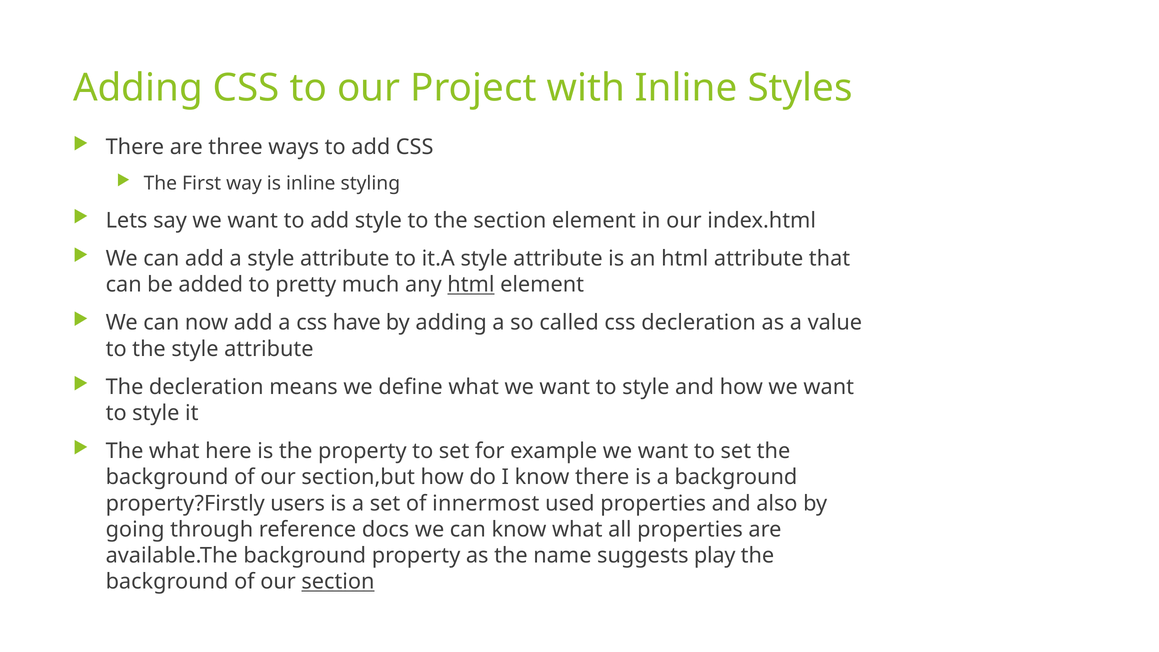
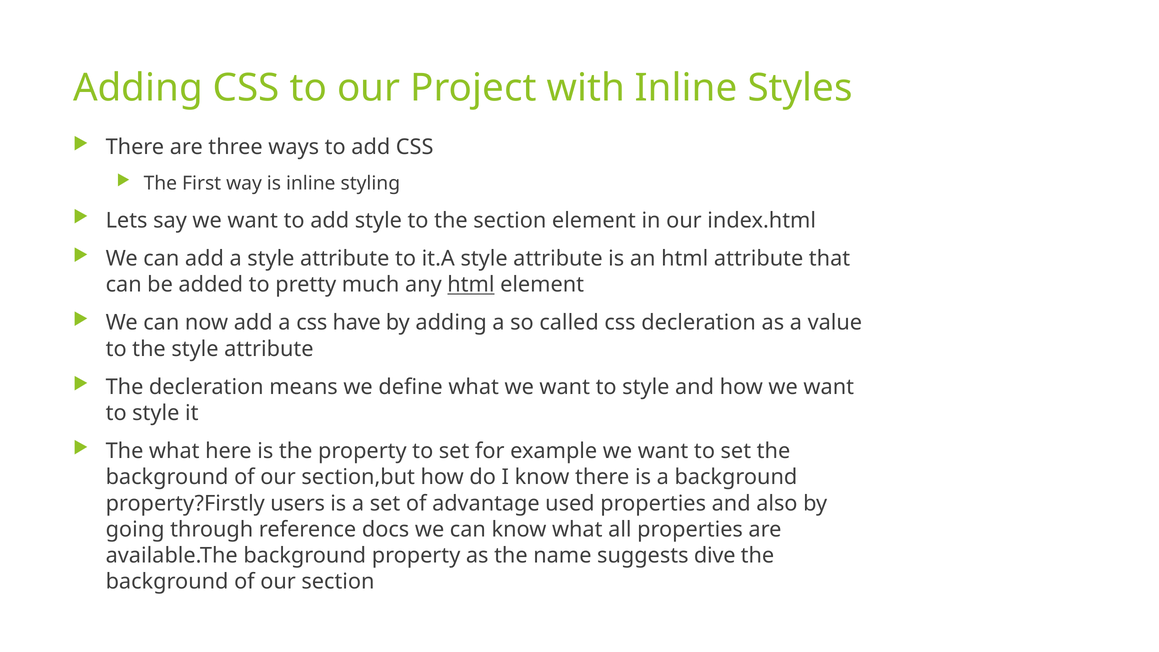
innermost: innermost -> advantage (486, 503)
play: play -> dive (715, 556)
section underline: present -> none (338, 582)
